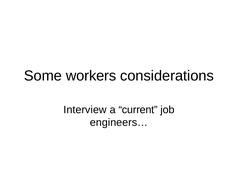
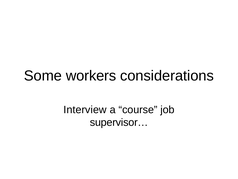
current: current -> course (138, 109)
engineers…: engineers… -> supervisor… (119, 122)
